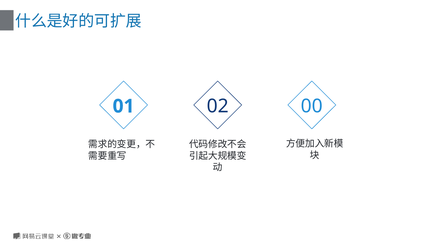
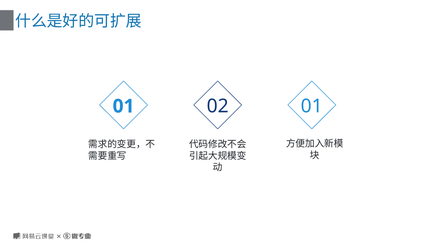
01 00: 00 -> 01 (312, 106)
